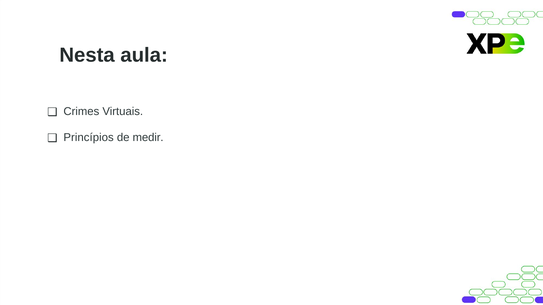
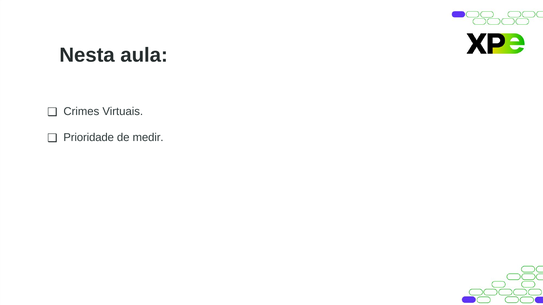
Princípios: Princípios -> Prioridade (89, 138)
